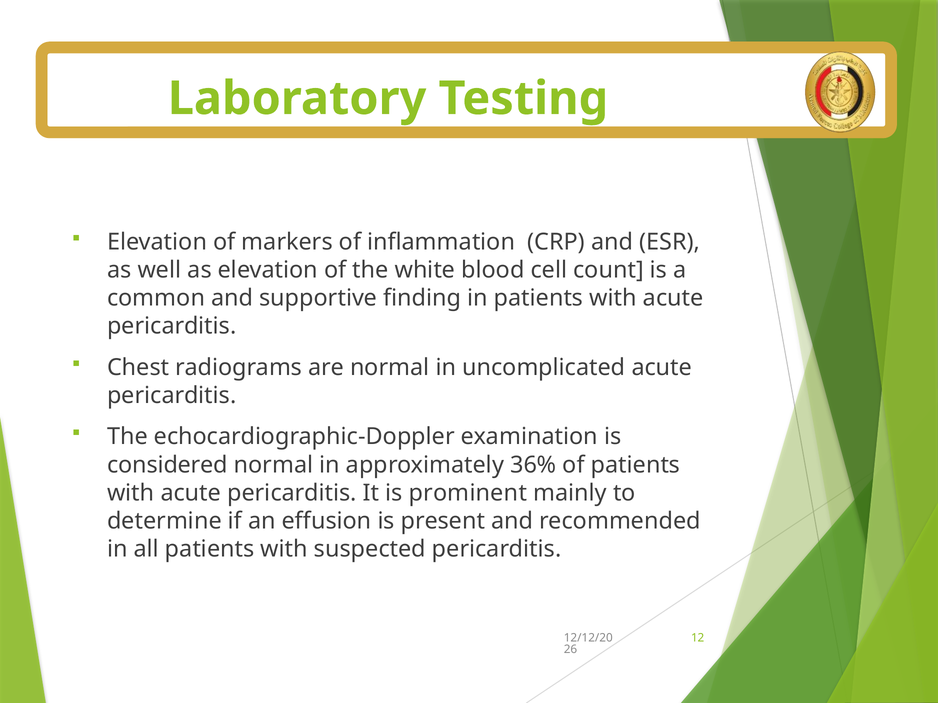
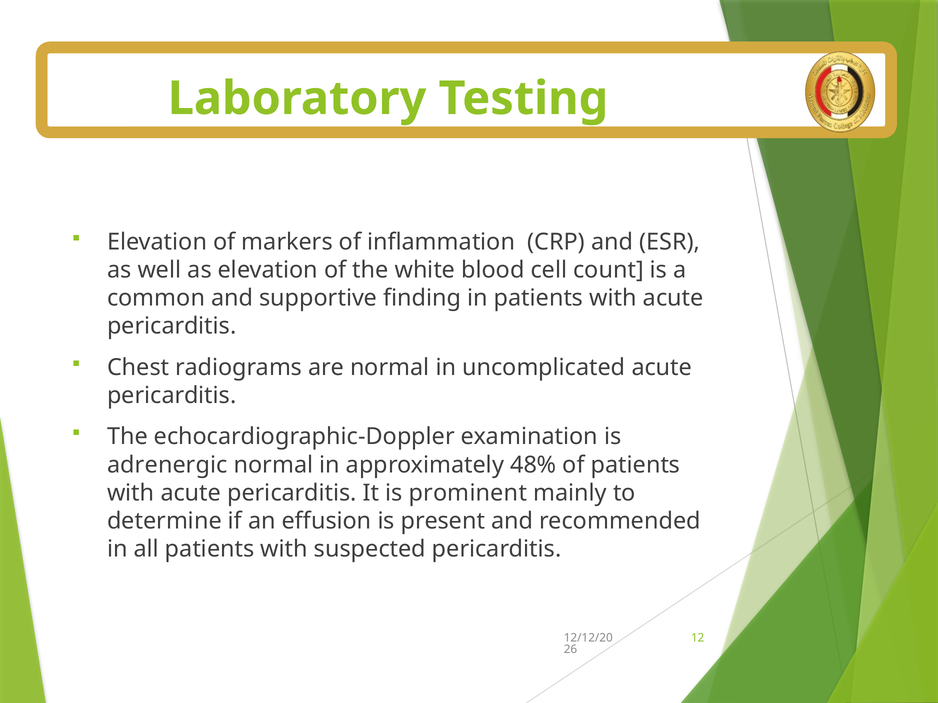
considered: considered -> adrenergic (167, 465)
36%: 36% -> 48% (533, 465)
